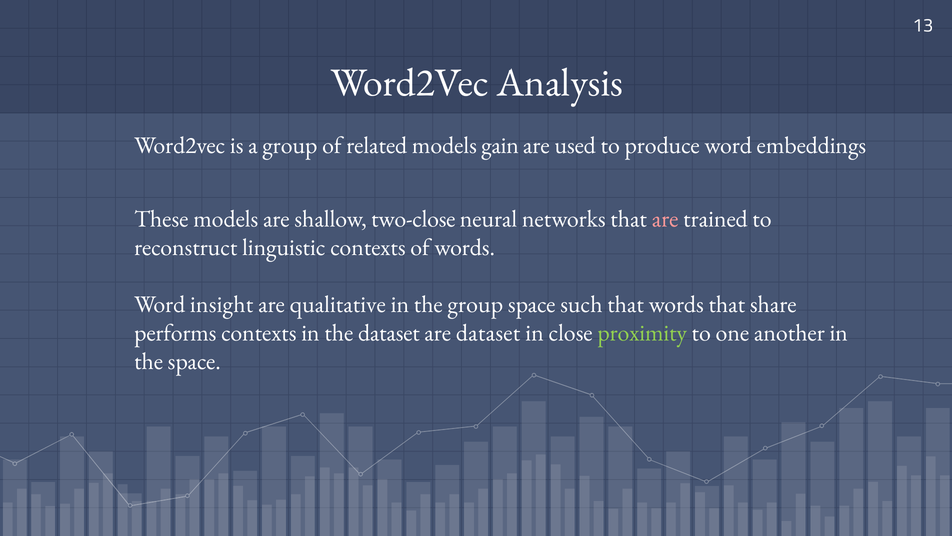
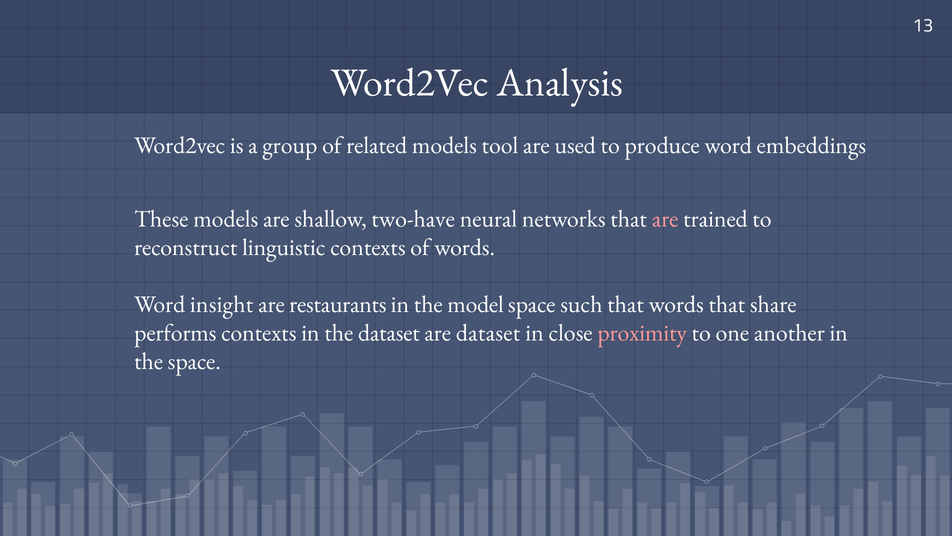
gain: gain -> tool (500, 145)
two-close: two-close -> two-have (413, 218)
qualitative: qualitative -> restaurants (338, 304)
the group: group -> model (476, 304)
proximity colour: light green -> pink (642, 333)
